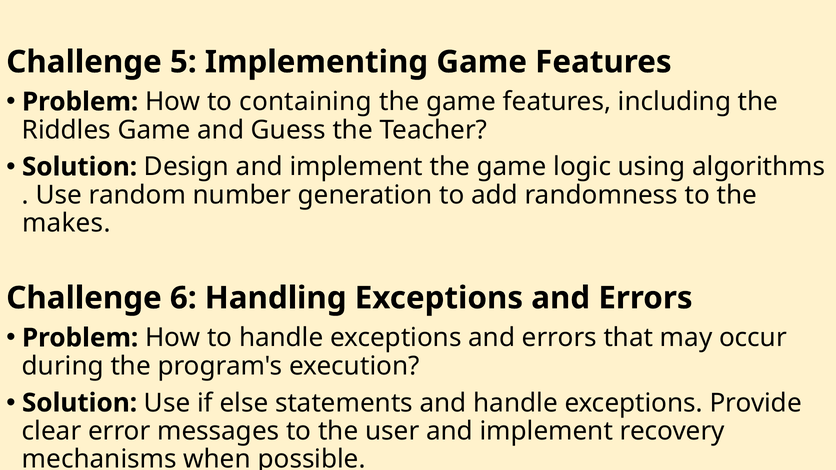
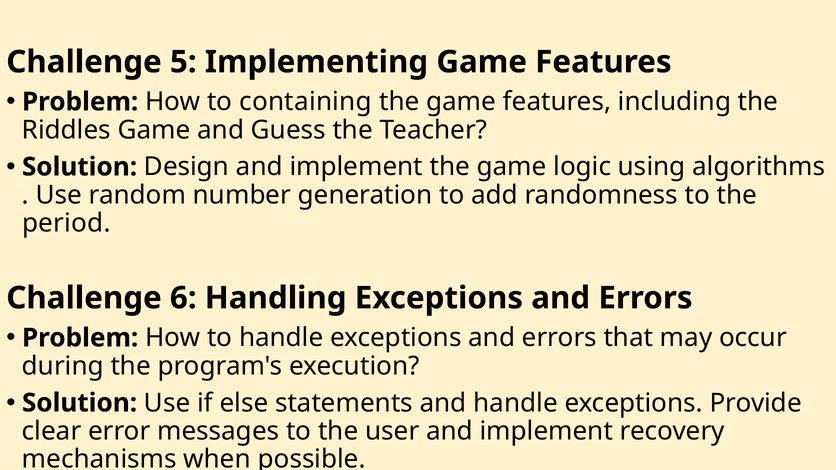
makes: makes -> period (66, 223)
